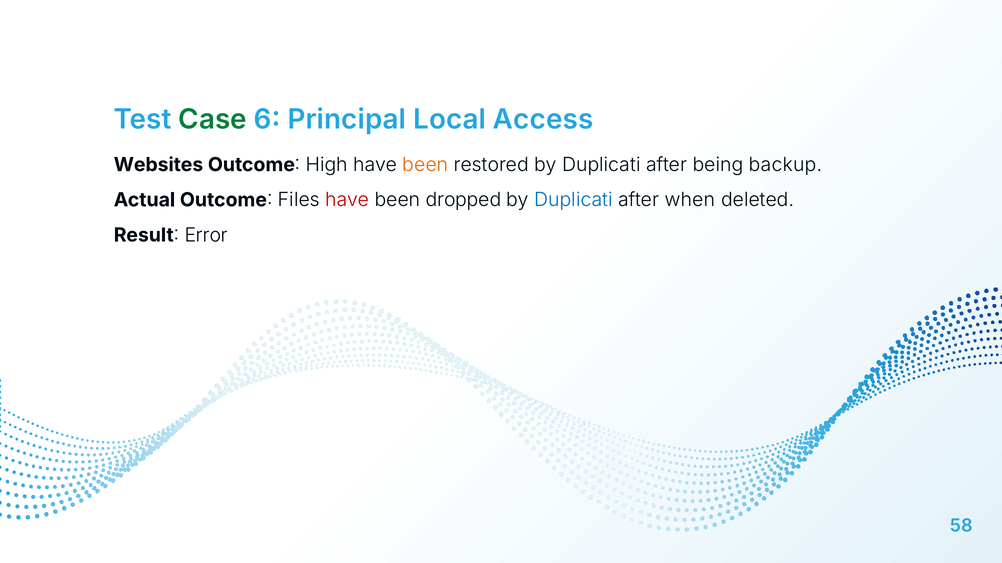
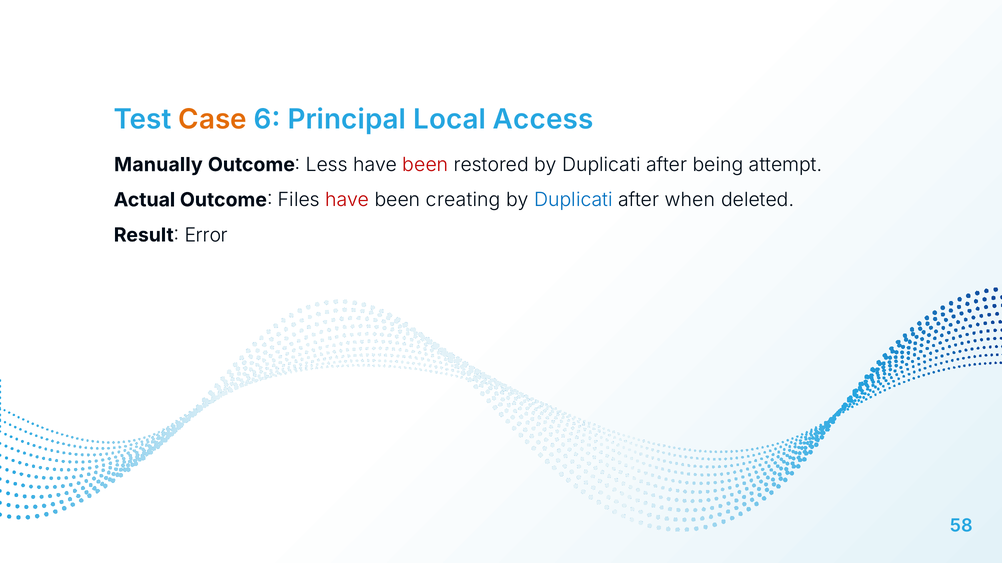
Case colour: green -> orange (213, 120)
Websites: Websites -> Manually (158, 165)
High: High -> Less (327, 165)
been colour: orange -> red (425, 165)
backup: backup -> attempt (786, 165)
dropped: dropped -> creating (463, 200)
